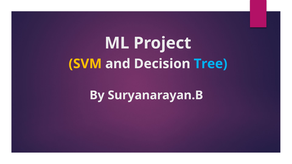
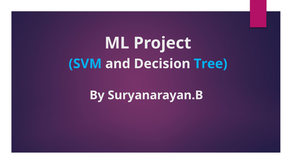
SVM colour: yellow -> light blue (85, 64)
